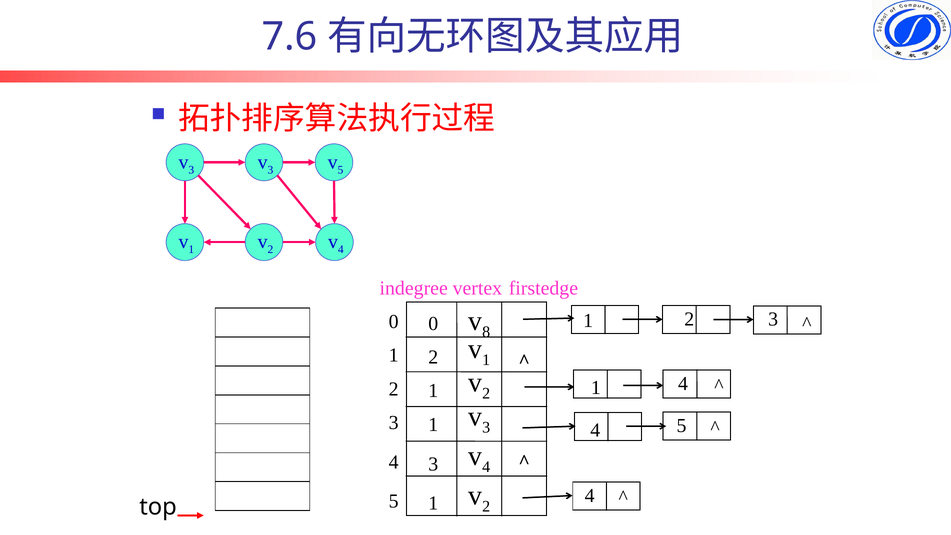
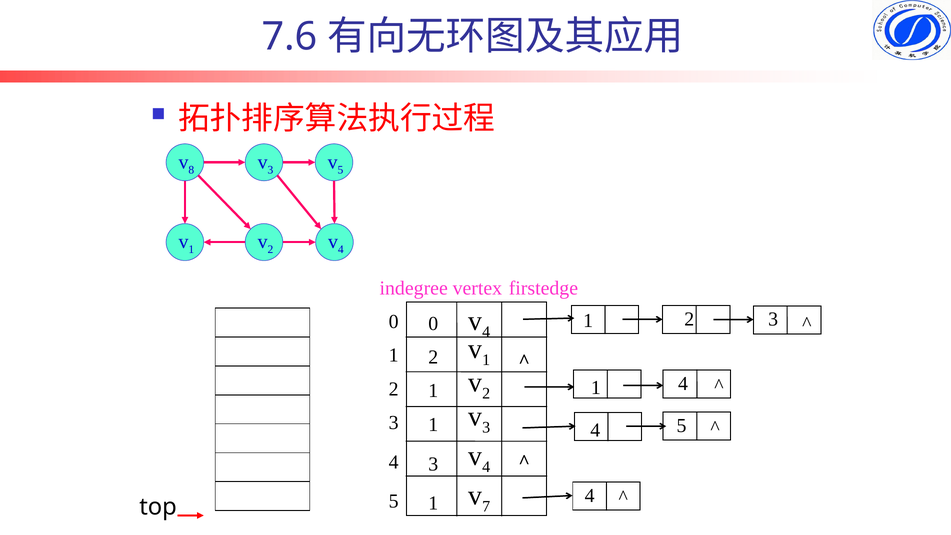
3: 3 -> 8 (191, 170)
8: 8 -> 4 (486, 332)
2: 2 -> 7 (486, 506)
